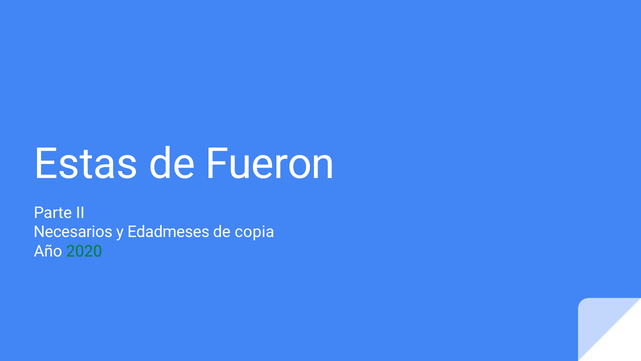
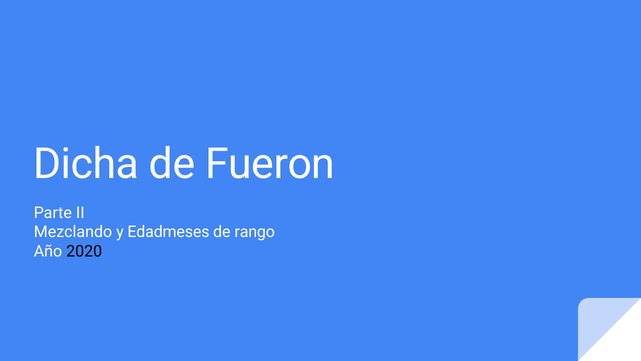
Estas: Estas -> Dicha (86, 164)
Necesarios: Necesarios -> Mezclando (73, 232)
copia: copia -> rango (255, 232)
2020 colour: green -> black (84, 251)
